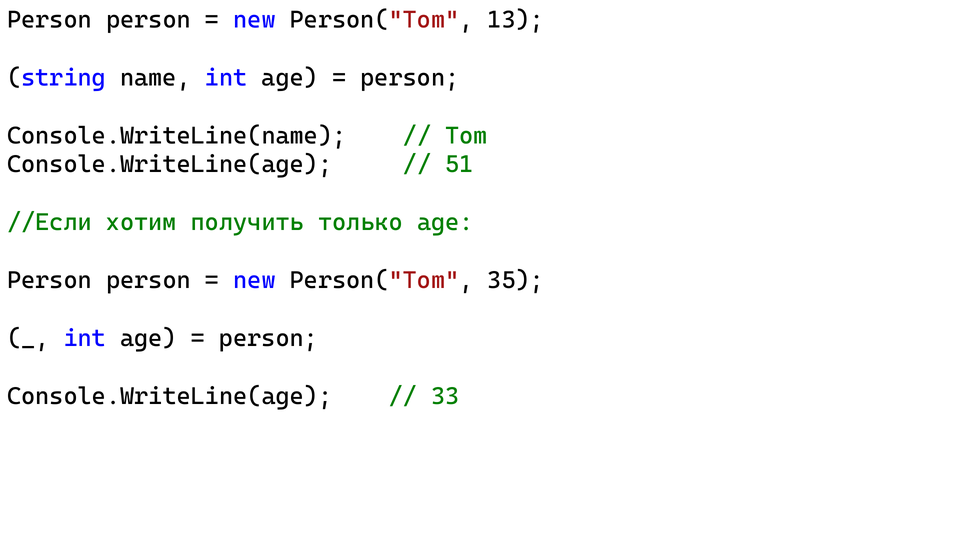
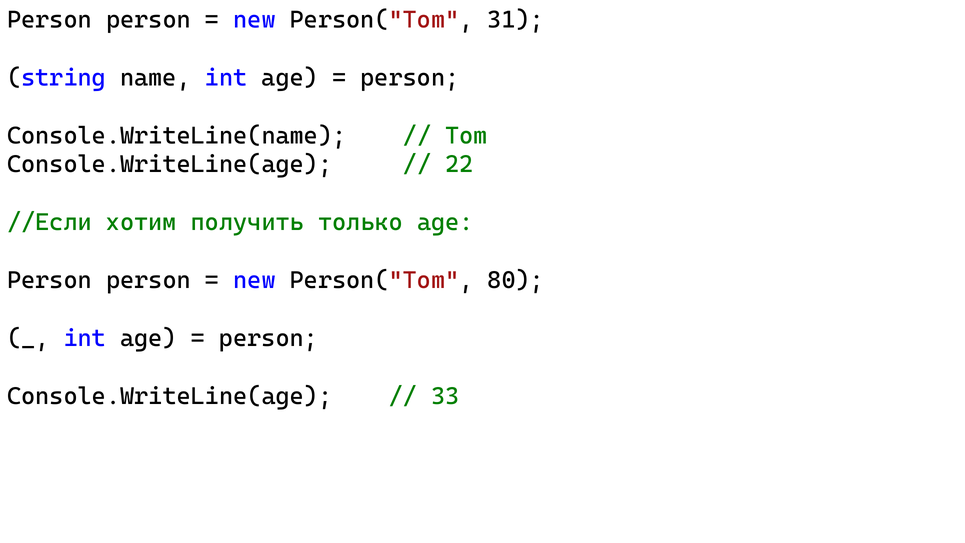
13: 13 -> 31 (516, 20)
51: 51 -> 22 (459, 164)
35: 35 -> 80 (516, 280)
